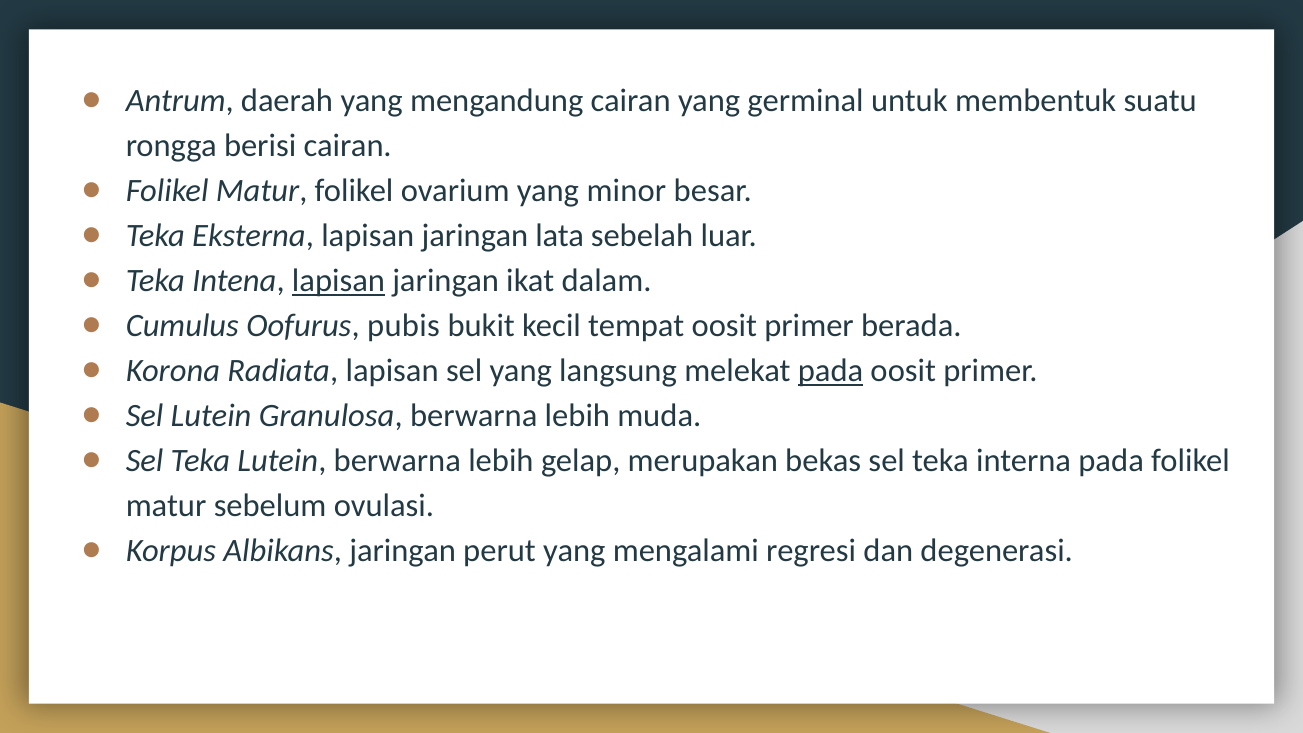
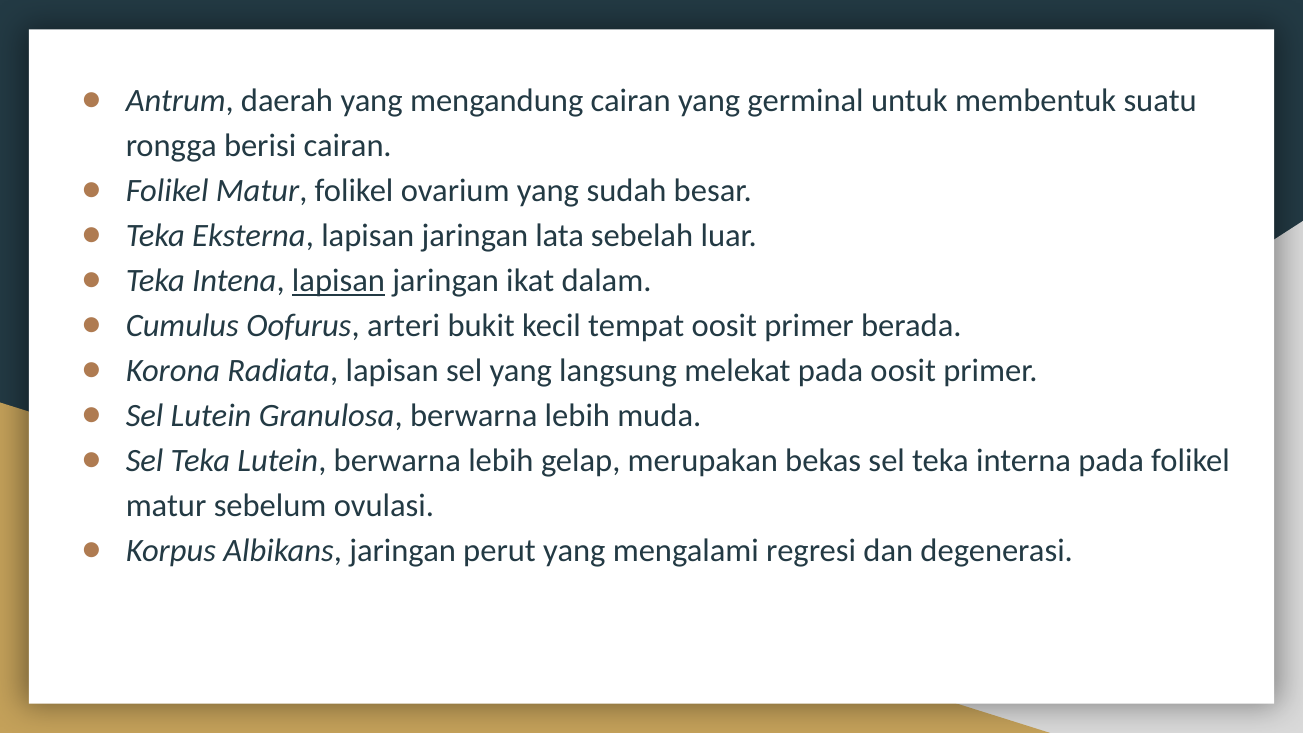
minor: minor -> sudah (626, 191)
pubis: pubis -> arteri (404, 326)
pada underline: present -> none (831, 371)
